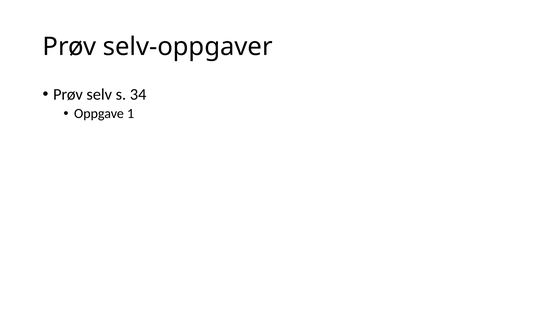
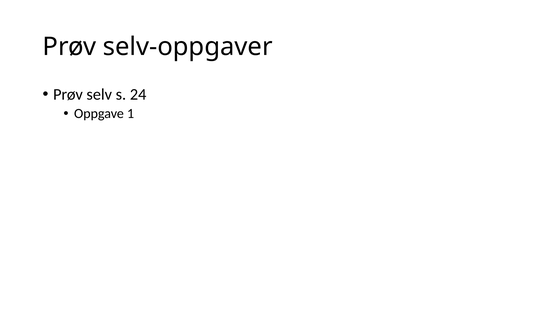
34: 34 -> 24 (138, 95)
